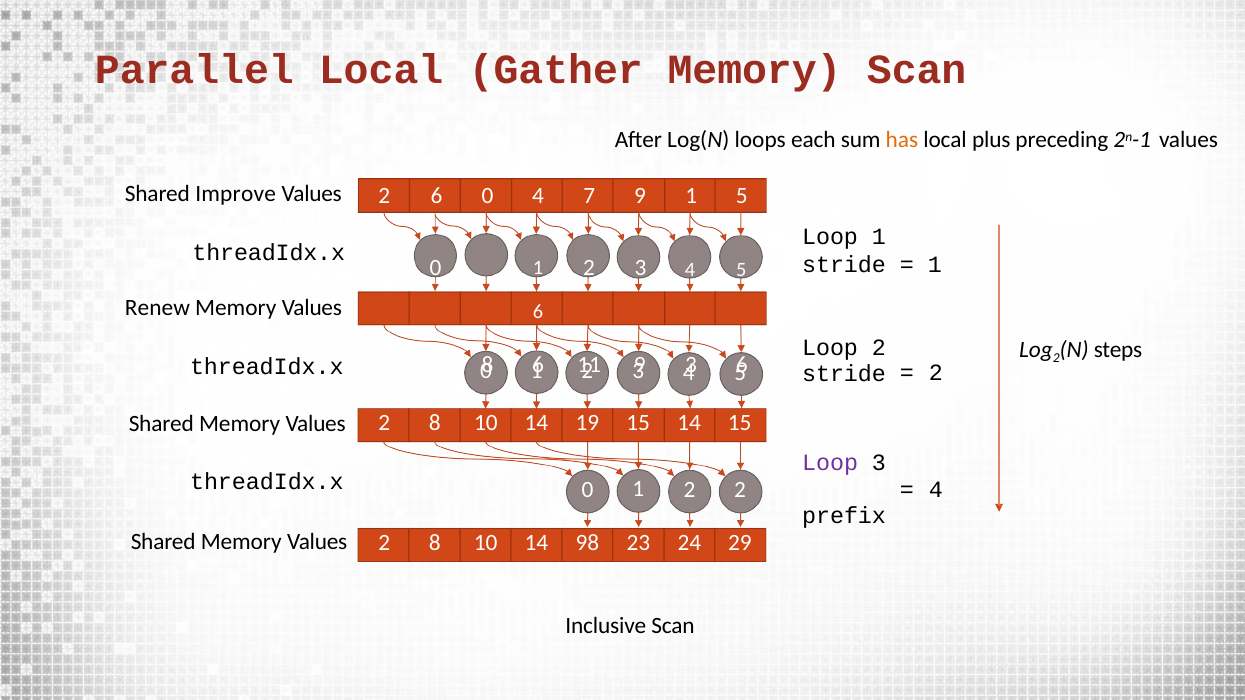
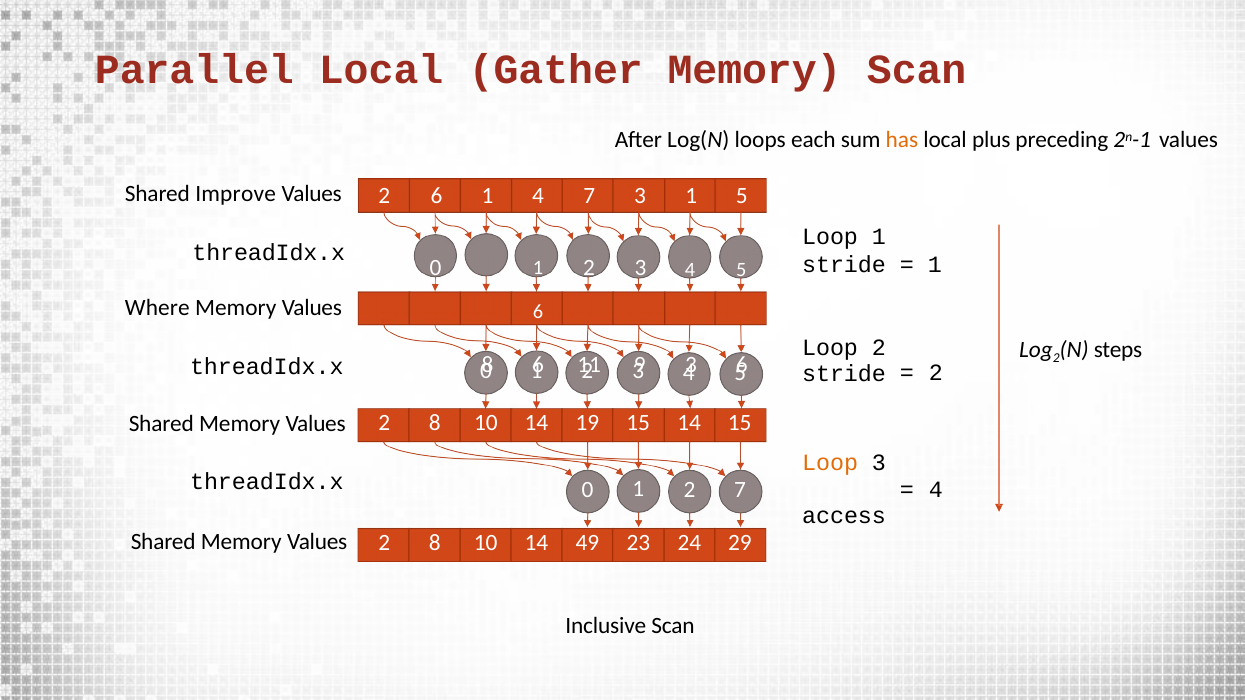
6 0: 0 -> 1 (488, 196)
7 9: 9 -> 3 (640, 196)
Renew: Renew -> Where (157, 308)
Loop colour: purple -> orange (830, 463)
2 2: 2 -> 7 (740, 490)
prefix: prefix -> access (844, 516)
98: 98 -> 49 (587, 543)
